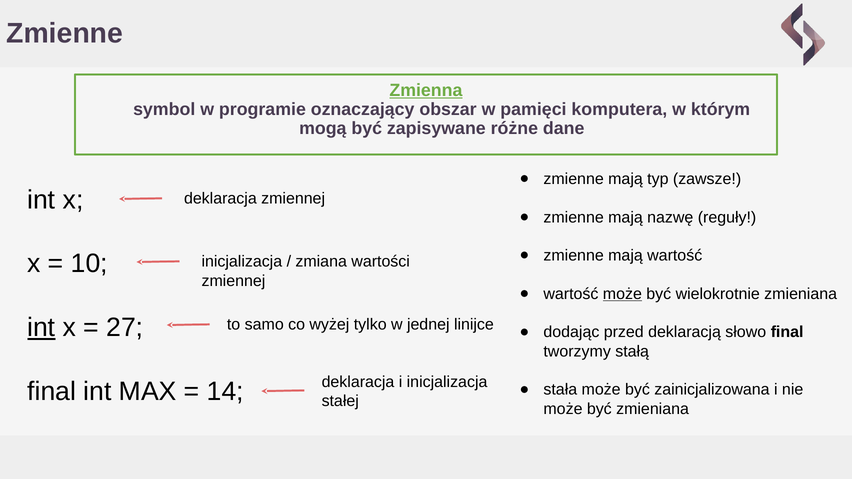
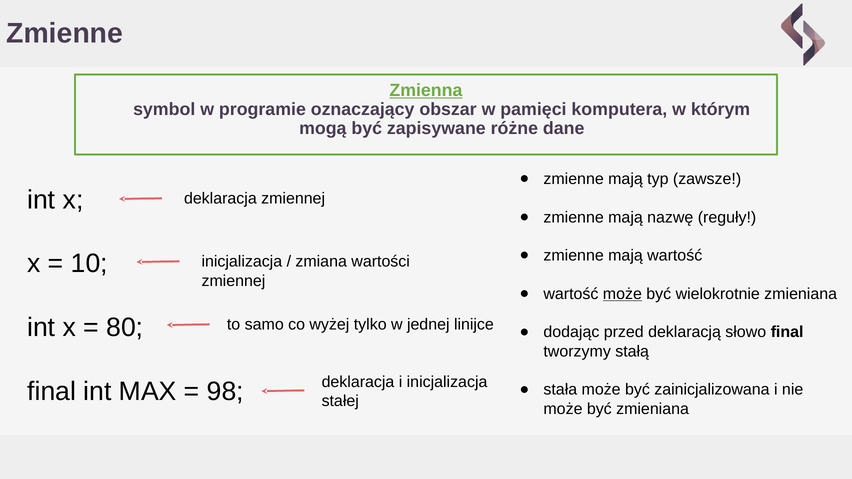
int underline: present -> none (41, 328)
27: 27 -> 80 (125, 328)
14: 14 -> 98 (225, 392)
